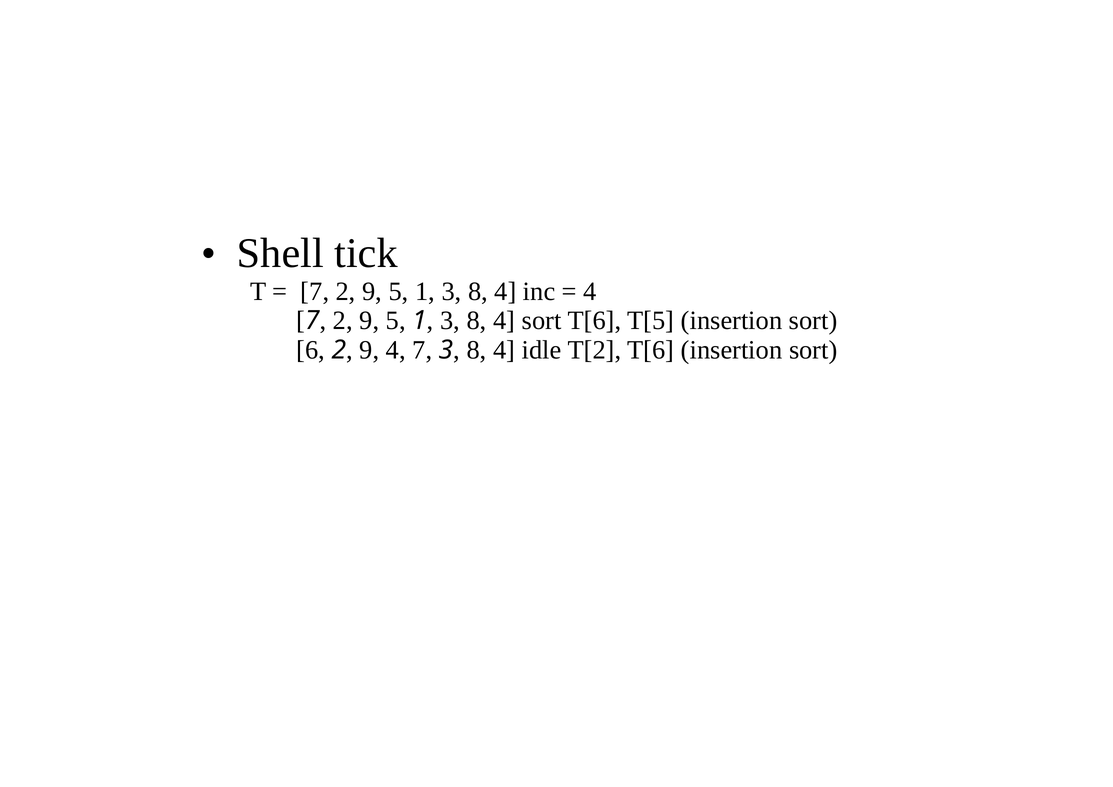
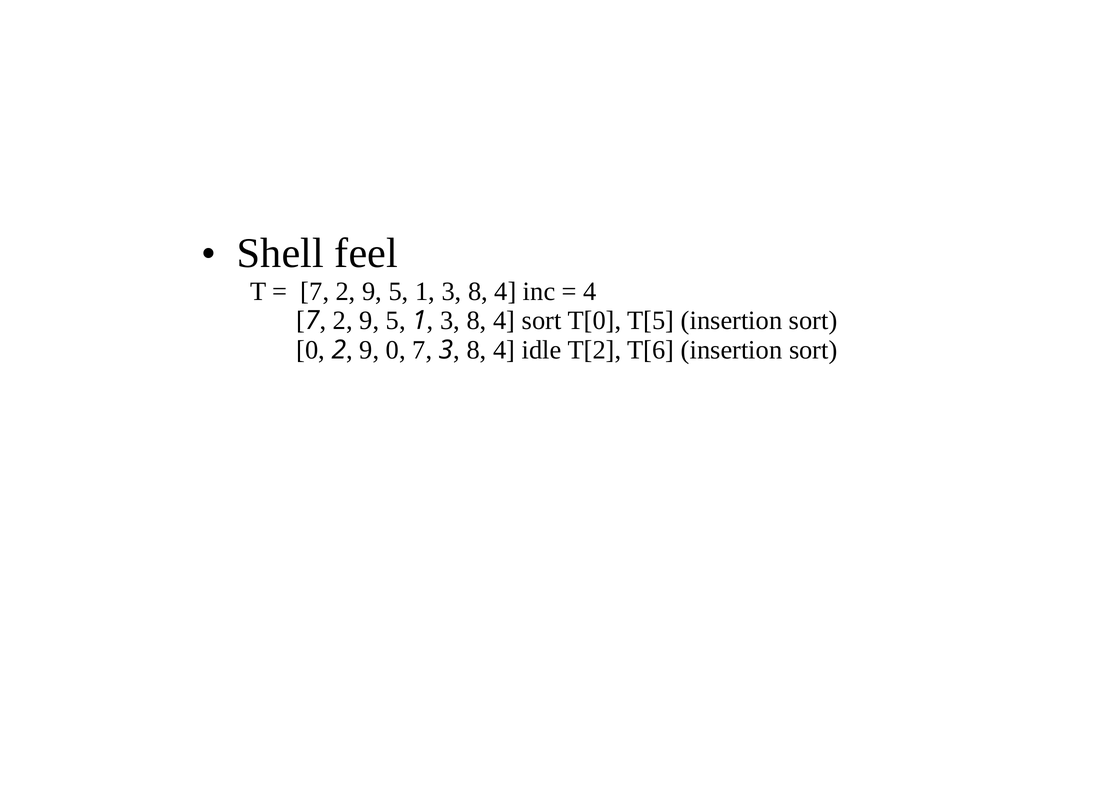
tick: tick -> feel (366, 254)
sort T[6: T[6 -> T[0 (594, 321)
6: 6 -> 0 (311, 350)
9 4: 4 -> 0 (396, 350)
